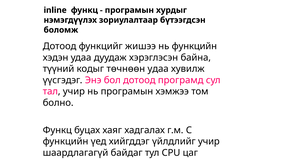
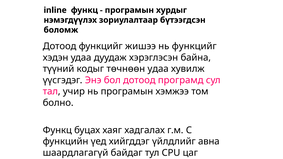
нь функцийн: функцийн -> функцийг (194, 46)
үйлдлийг учир: учир -> авна (209, 142)
